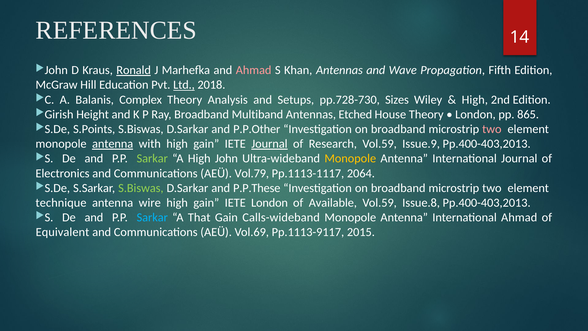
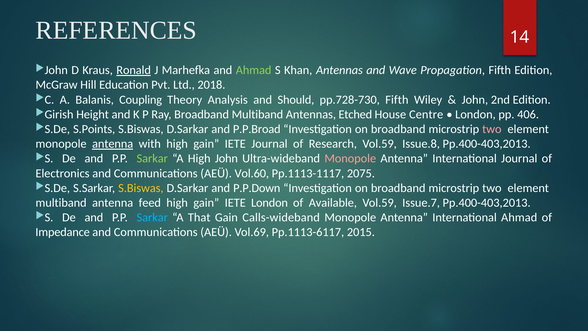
Ahmad colour: pink -> light green (254, 70)
Ltd underline: present -> none (184, 85)
Complex: Complex -> Coupling (141, 100)
Setups: Setups -> Should (296, 100)
pp.728-730 Sizes: Sizes -> Fifth (397, 100)
High: High -> John (475, 100)
House Theory: Theory -> Centre (426, 114)
865: 865 -> 406 (528, 114)
P.P.Other: P.P.Other -> P.P.Broad (257, 129)
Journal underline: present -> none (269, 144)
Issue.9: Issue.9 -> Issue.8 (421, 144)
Monopole colour: yellow -> pink (350, 158)
Vol.79: Vol.79 -> Vol.60 (252, 173)
2064: 2064 -> 2075 (361, 173)
S.Biswas colour: light green -> yellow (141, 188)
P.P.These: P.P.These -> P.P.Down (257, 188)
technique: technique -> multiband (61, 203)
wire: wire -> feed (150, 203)
Issue.8: Issue.8 -> Issue.7 (421, 203)
Equivalent: Equivalent -> Impedance (63, 232)
Pp.1113-9117: Pp.1113-9117 -> Pp.1113-6117 (308, 232)
